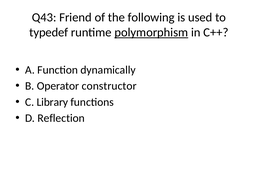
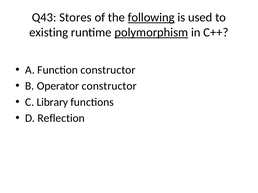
Friend: Friend -> Stores (75, 17)
following underline: none -> present (151, 17)
typedef: typedef -> existing (49, 32)
Function dynamically: dynamically -> constructor (108, 70)
